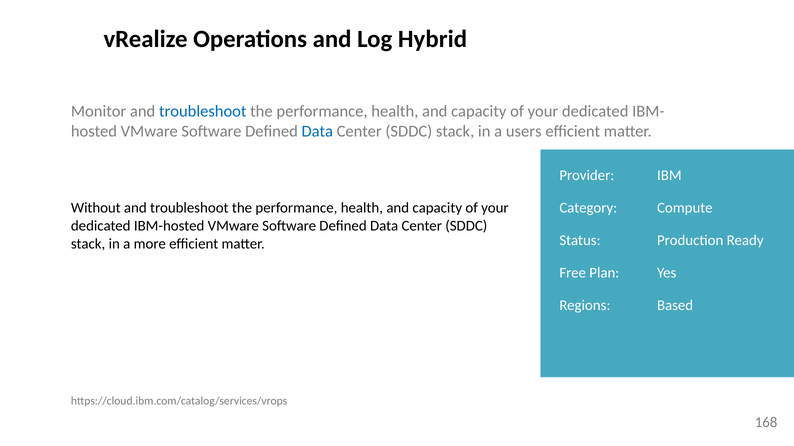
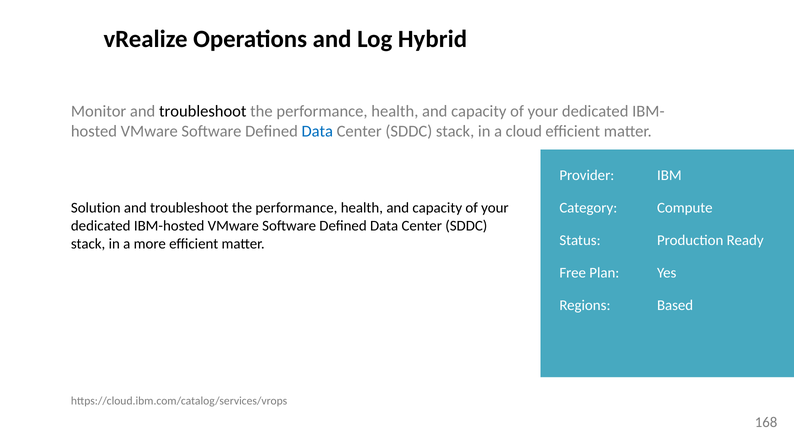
troubleshoot colour: blue -> black (203, 112)
users: users -> cloud (524, 132)
Without: Without -> Solution (96, 208)
